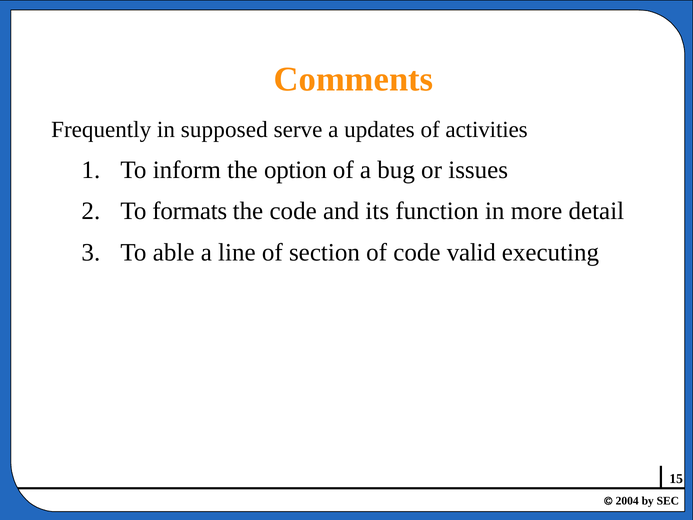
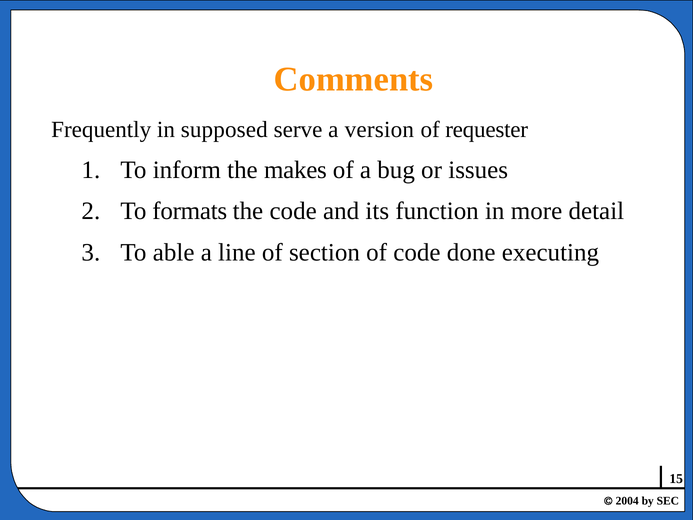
updates: updates -> version (379, 130)
activities: activities -> requester (487, 130)
option: option -> makes (295, 170)
valid: valid -> done (471, 252)
